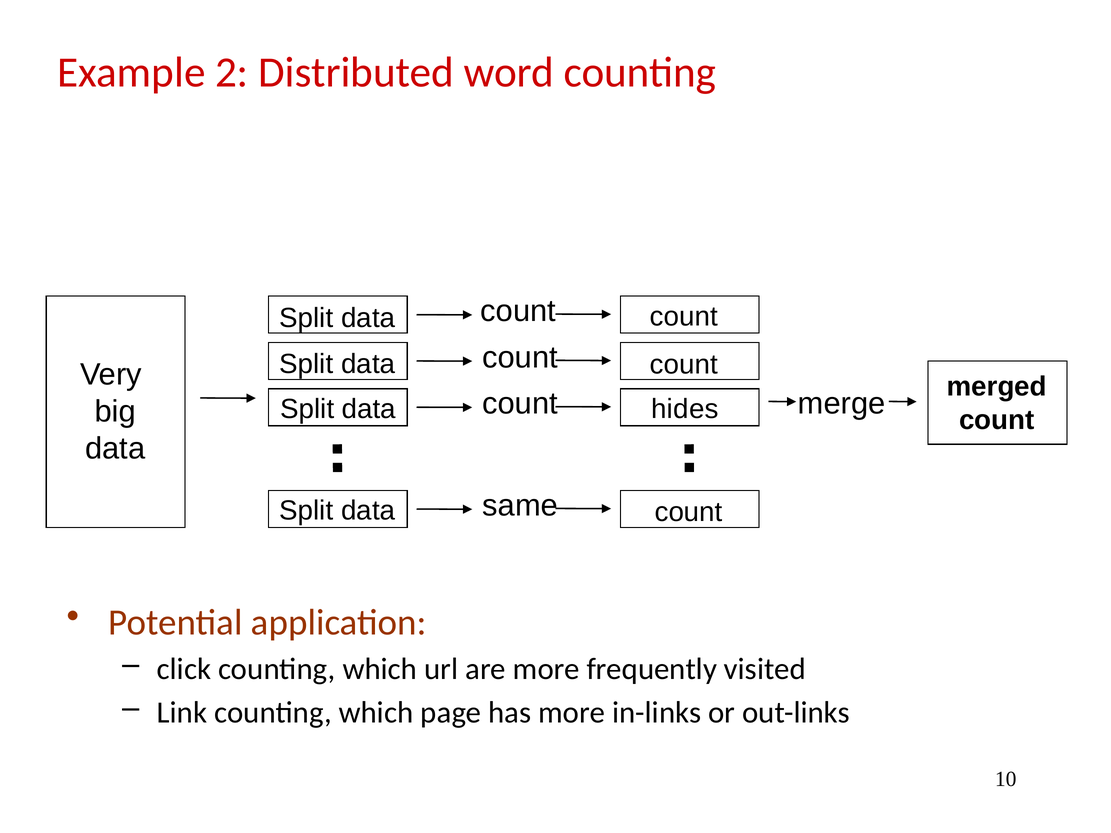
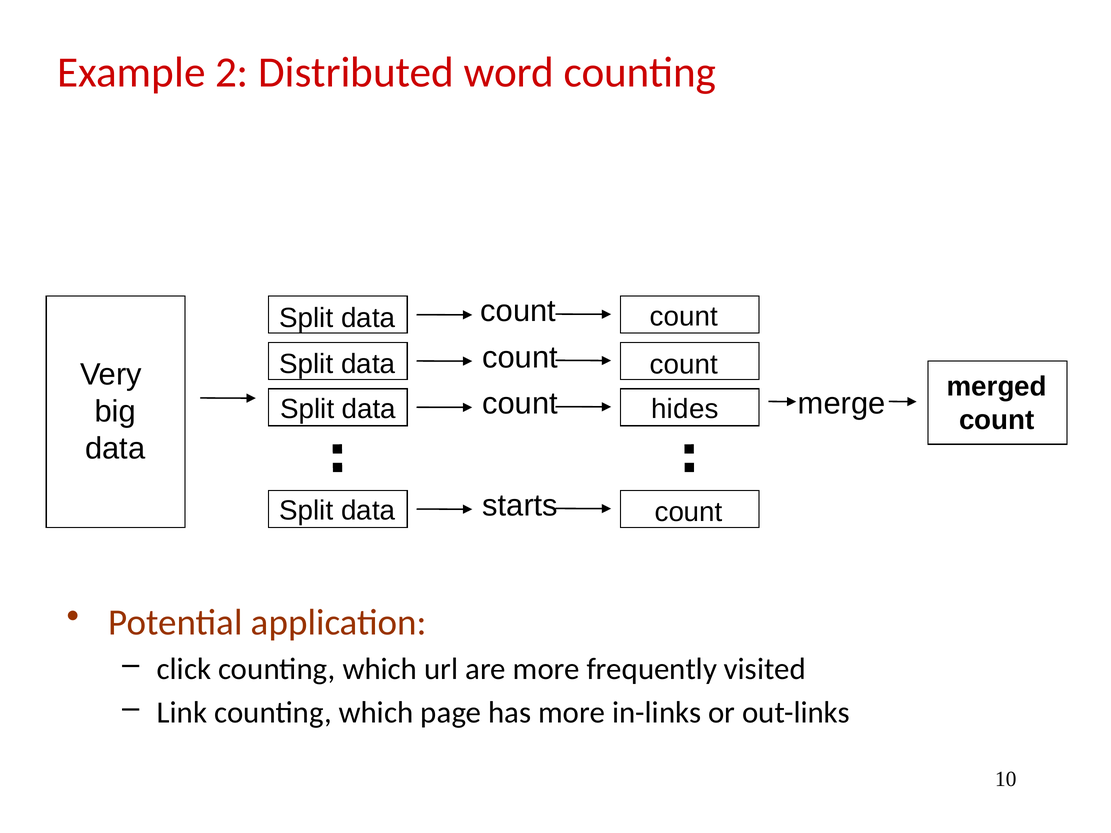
same: same -> starts (520, 506)
